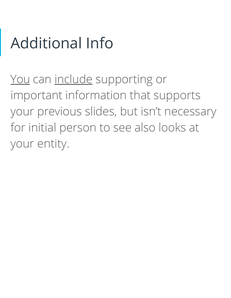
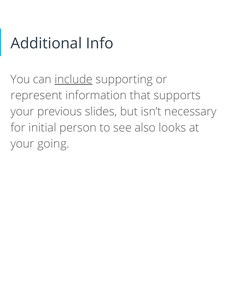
You underline: present -> none (20, 80)
important: important -> represent (36, 96)
entity: entity -> going (53, 144)
